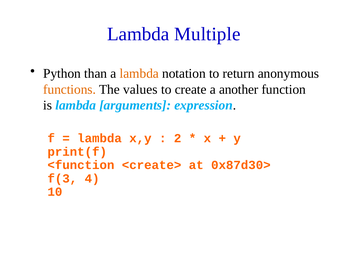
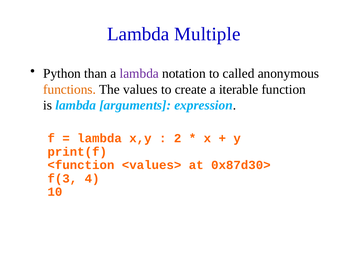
lambda colour: orange -> purple (139, 73)
return: return -> called (239, 73)
another: another -> iterable (239, 89)
<create>: <create> -> <values> (152, 165)
